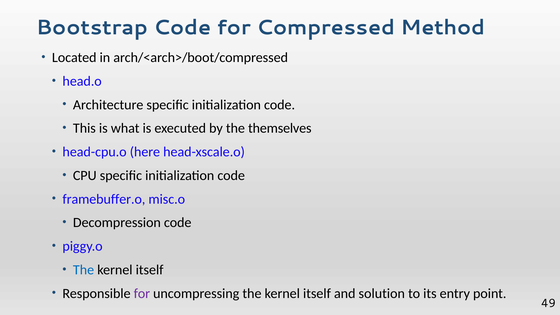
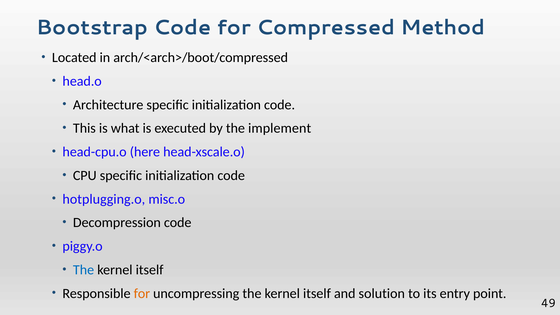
themselves: themselves -> implement (280, 128)
framebuffer.o: framebuffer.o -> hotplugging.o (104, 199)
for colour: purple -> orange (142, 293)
